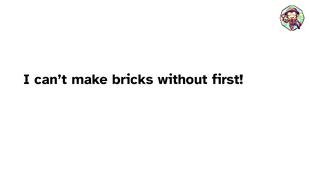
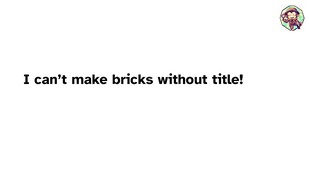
first: first -> title (228, 79)
